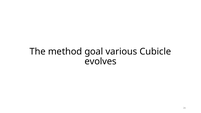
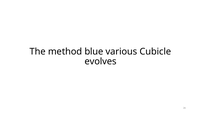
goal: goal -> blue (94, 51)
